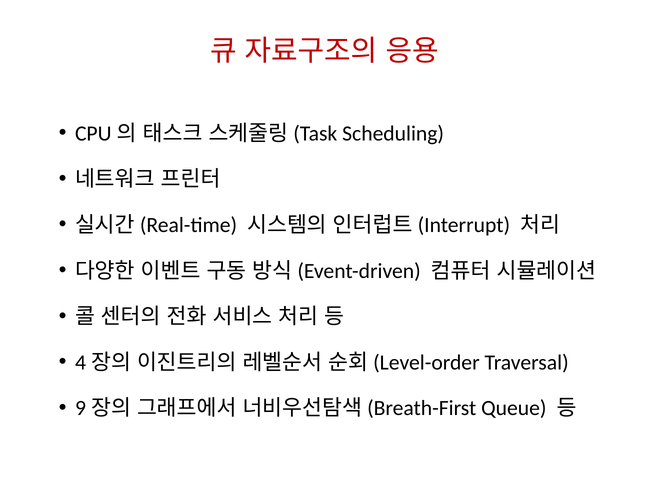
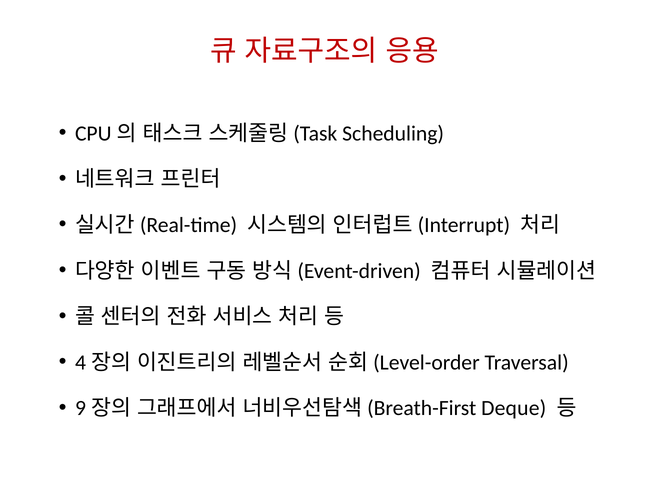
Queue: Queue -> Deque (514, 408)
